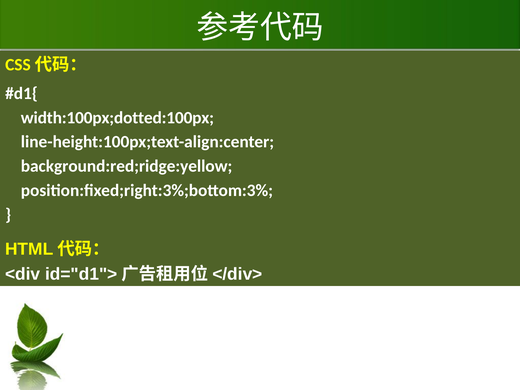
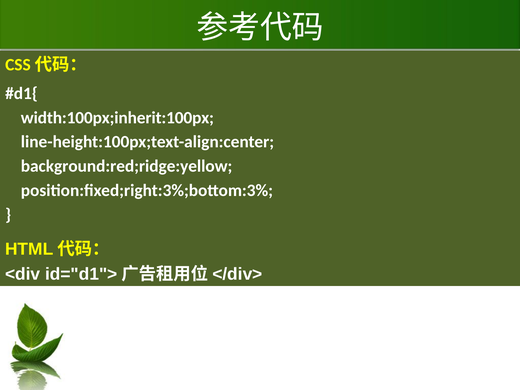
width:100px;dotted:100px: width:100px;dotted:100px -> width:100px;inherit:100px (117, 118)
